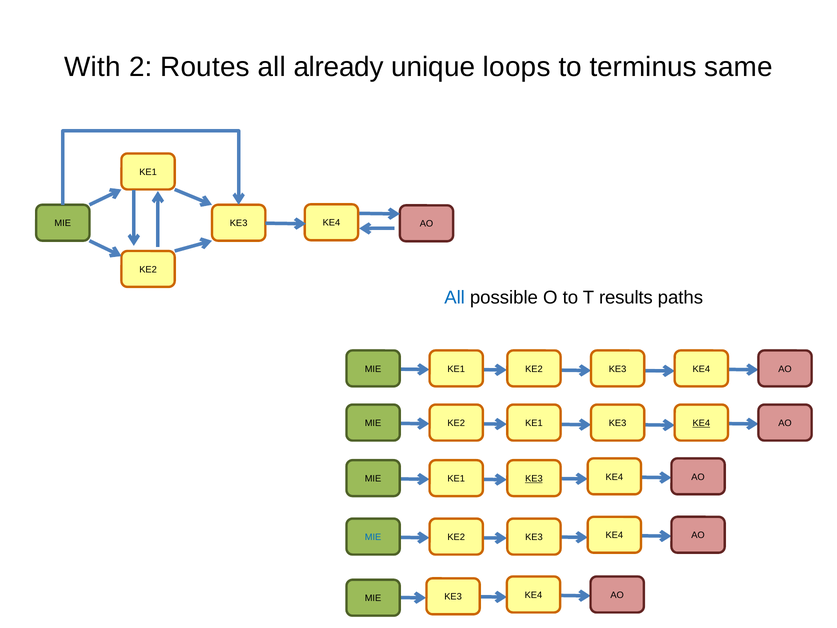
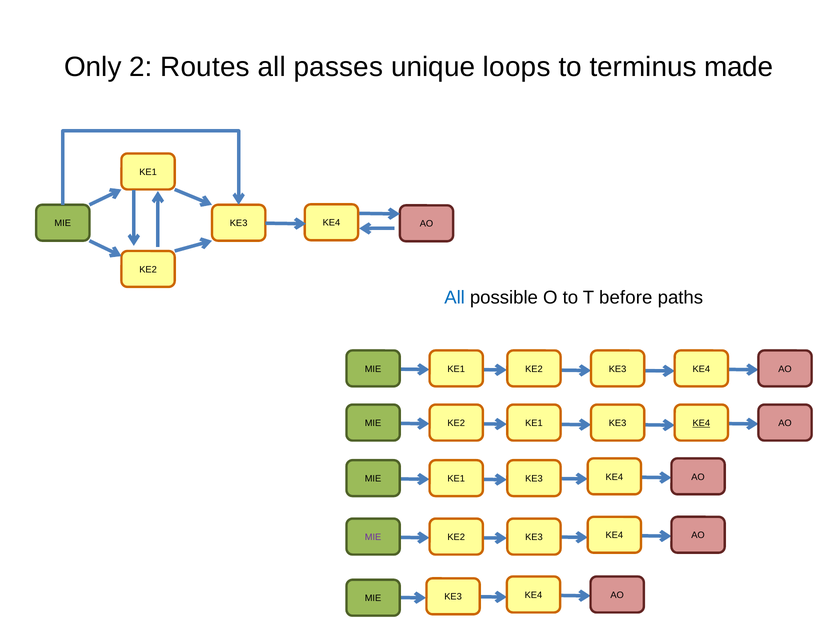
With: With -> Only (93, 67)
already: already -> passes (338, 67)
same: same -> made (739, 67)
results: results -> before (626, 298)
KE3 underline: present -> none (534, 479)
MIE colour: blue -> purple (373, 537)
